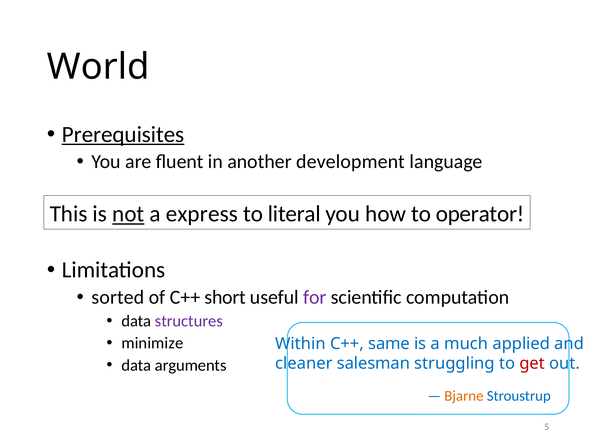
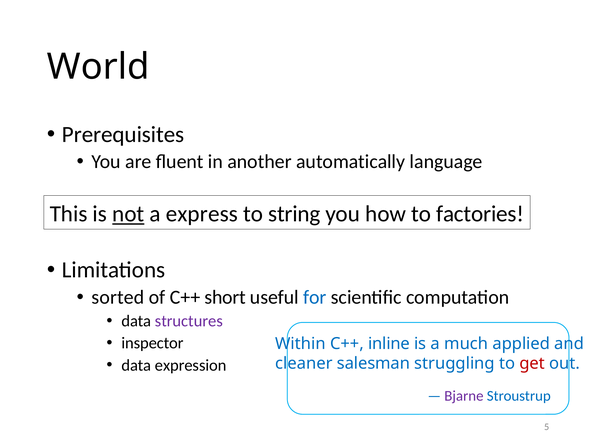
Prerequisites underline: present -> none (123, 134)
development: development -> automatically (351, 162)
literal: literal -> string (294, 214)
operator: operator -> factories (480, 214)
for colour: purple -> blue (315, 297)
minimize: minimize -> inspector (152, 343)
same: same -> inline (389, 344)
arguments: arguments -> expression (191, 365)
Bjarne colour: orange -> purple (464, 396)
